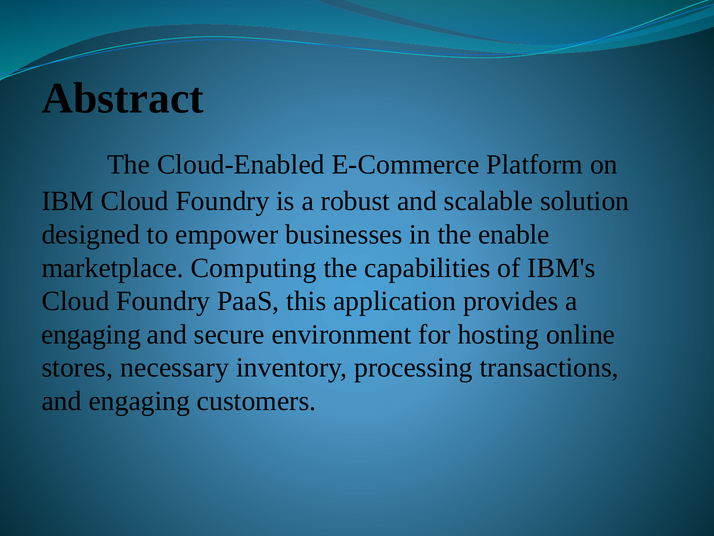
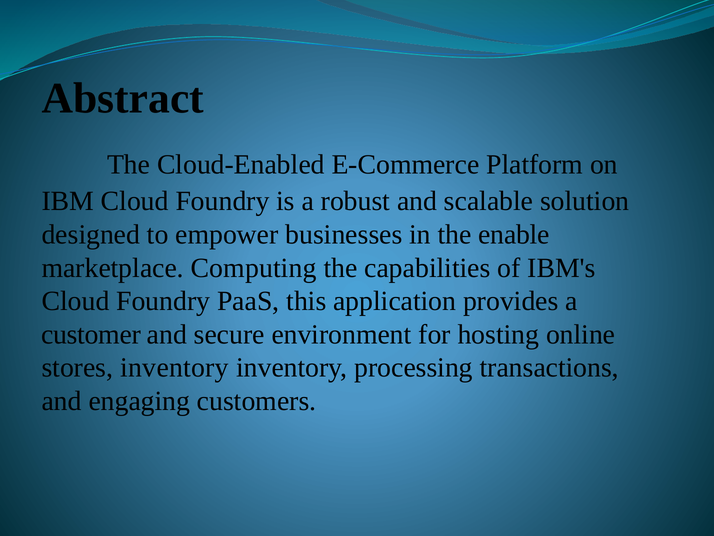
engaging: engaging -> customer (91, 334)
stores necessary: necessary -> inventory (175, 367)
